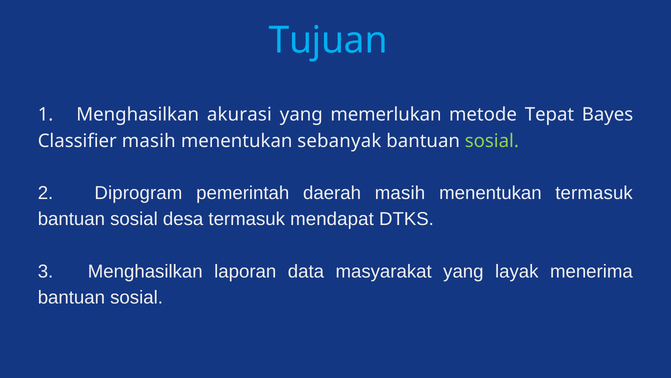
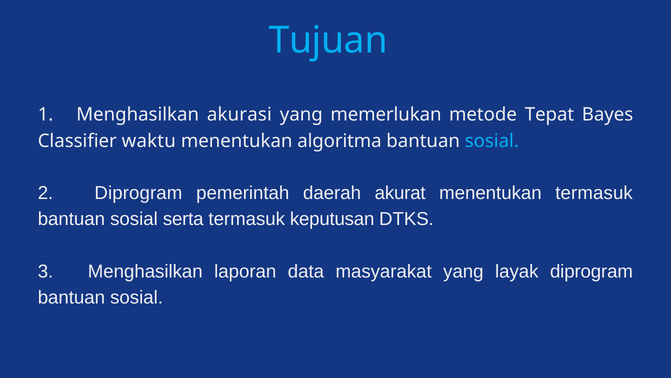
Classifier masih: masih -> waktu (149, 141)
sebanyak: sebanyak -> algoritma (339, 141)
sosial colour: light green -> light blue (492, 141)
daerah masih: masih -> akurat (400, 193)
desa: desa -> serta (183, 219)
mendapat: mendapat -> keputusan (332, 219)
layak menerima: menerima -> diprogram (591, 271)
